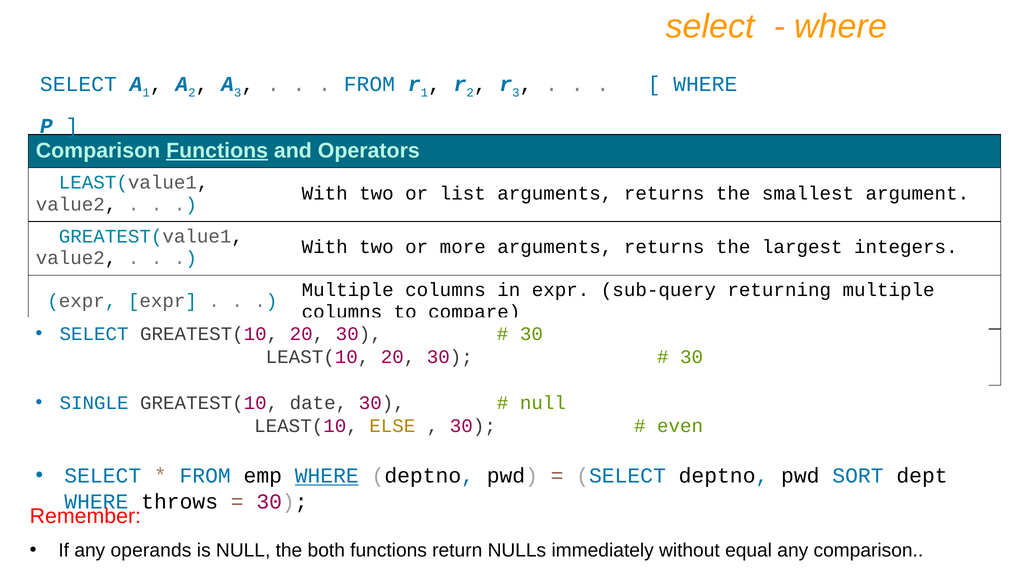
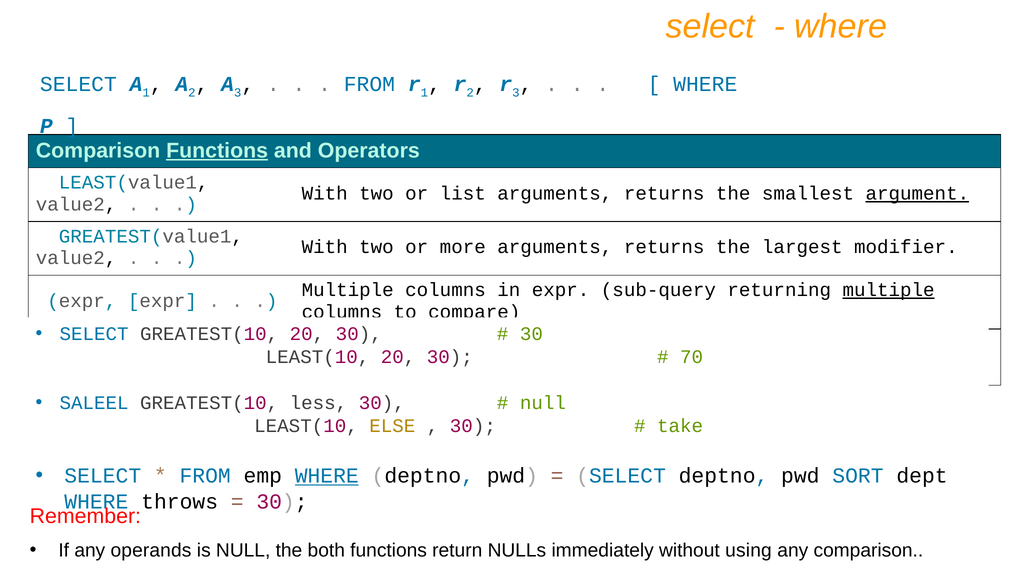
argument underline: none -> present (917, 194)
integers: integers -> modifier (906, 247)
multiple underline: none -> present (889, 290)
30: 30 -> 70 (692, 357)
SINGLE: SINGLE -> SALEEL (94, 403)
date: date -> less (318, 403)
even: even -> take (680, 426)
equal: equal -> using (748, 551)
